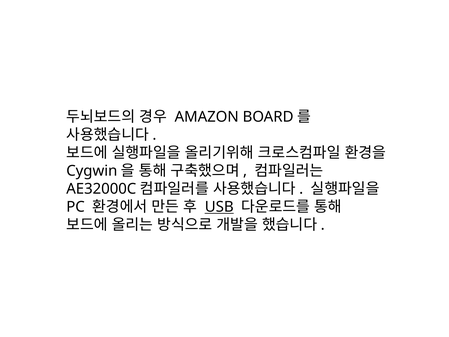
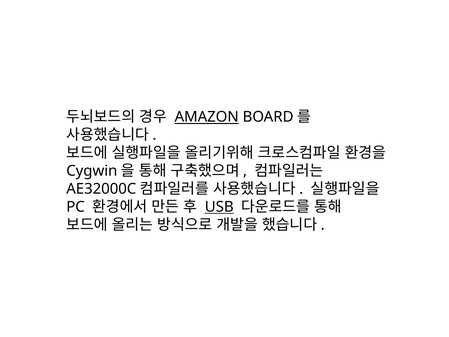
AMAZON underline: none -> present (207, 117)
